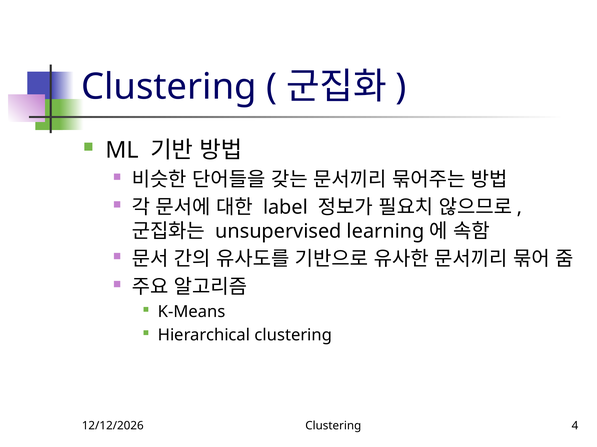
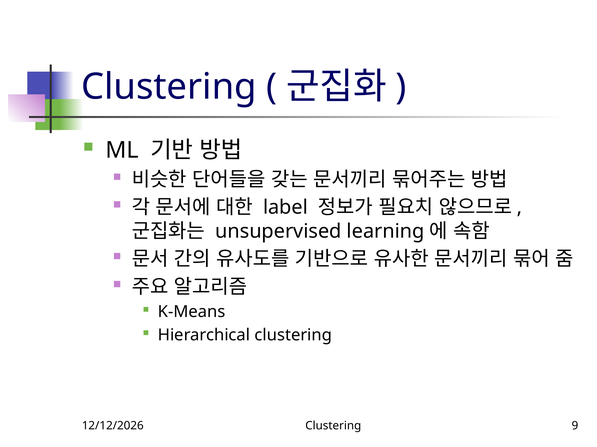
4: 4 -> 9 (575, 426)
